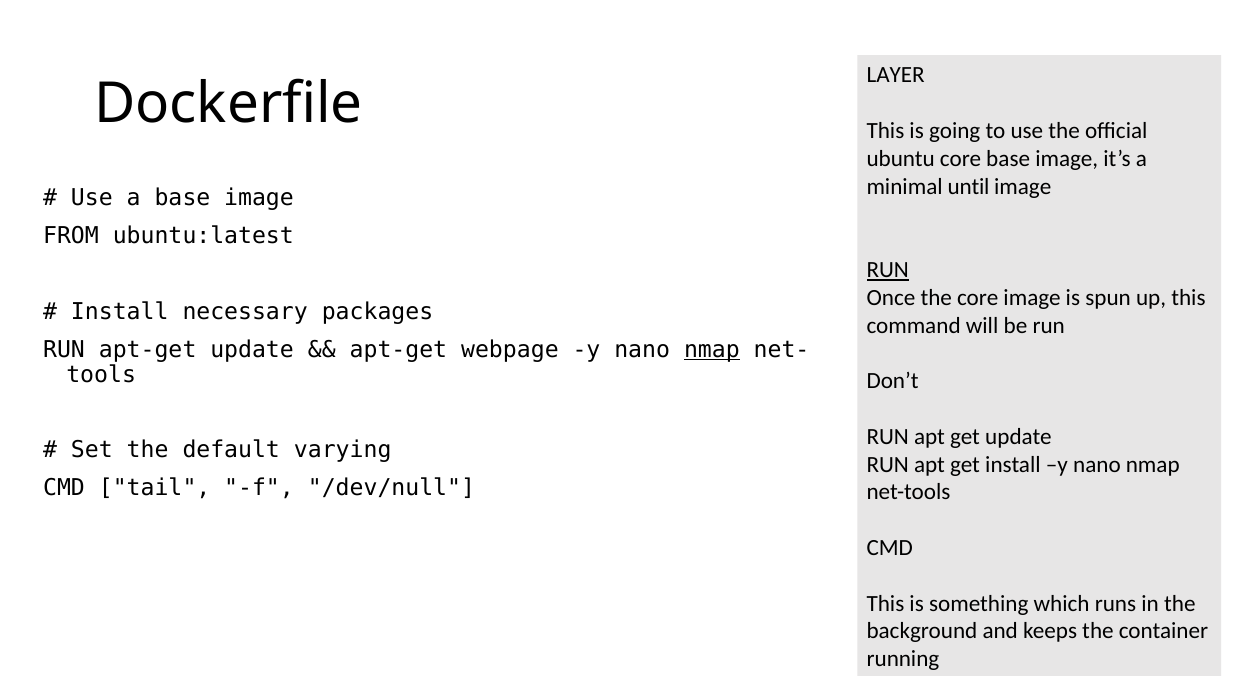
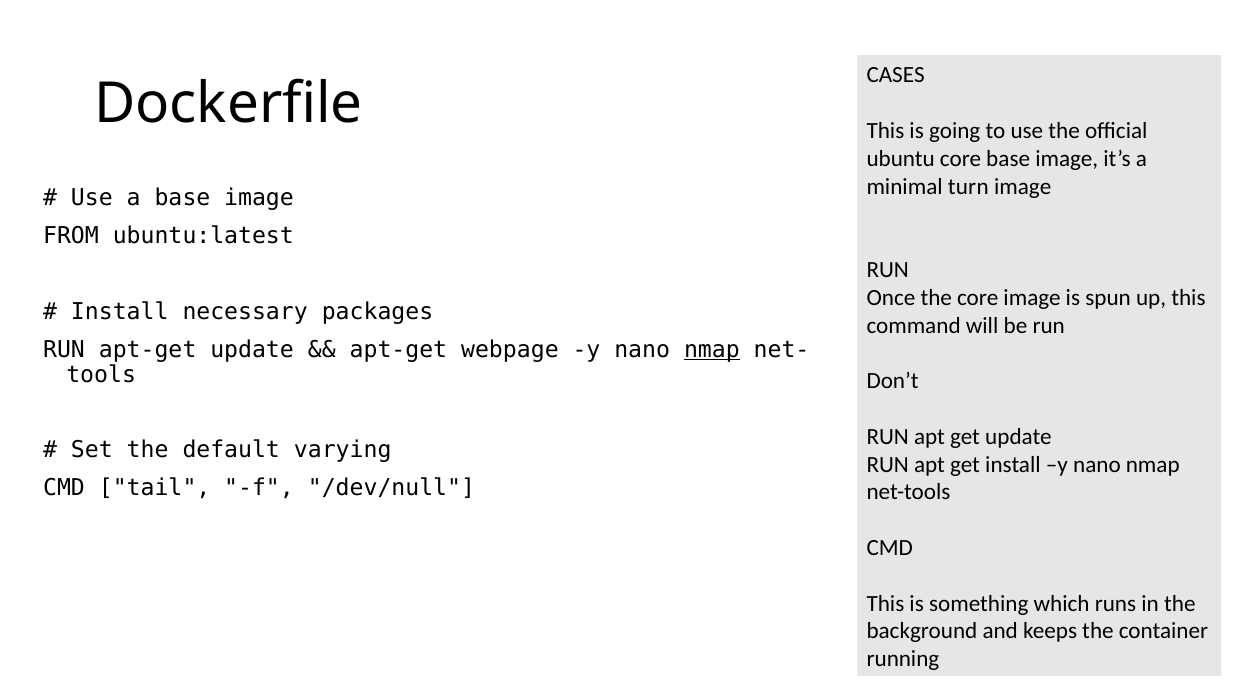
LAYER: LAYER -> CASES (896, 75)
until: until -> turn (968, 186)
RUN underline: present -> none (888, 270)
